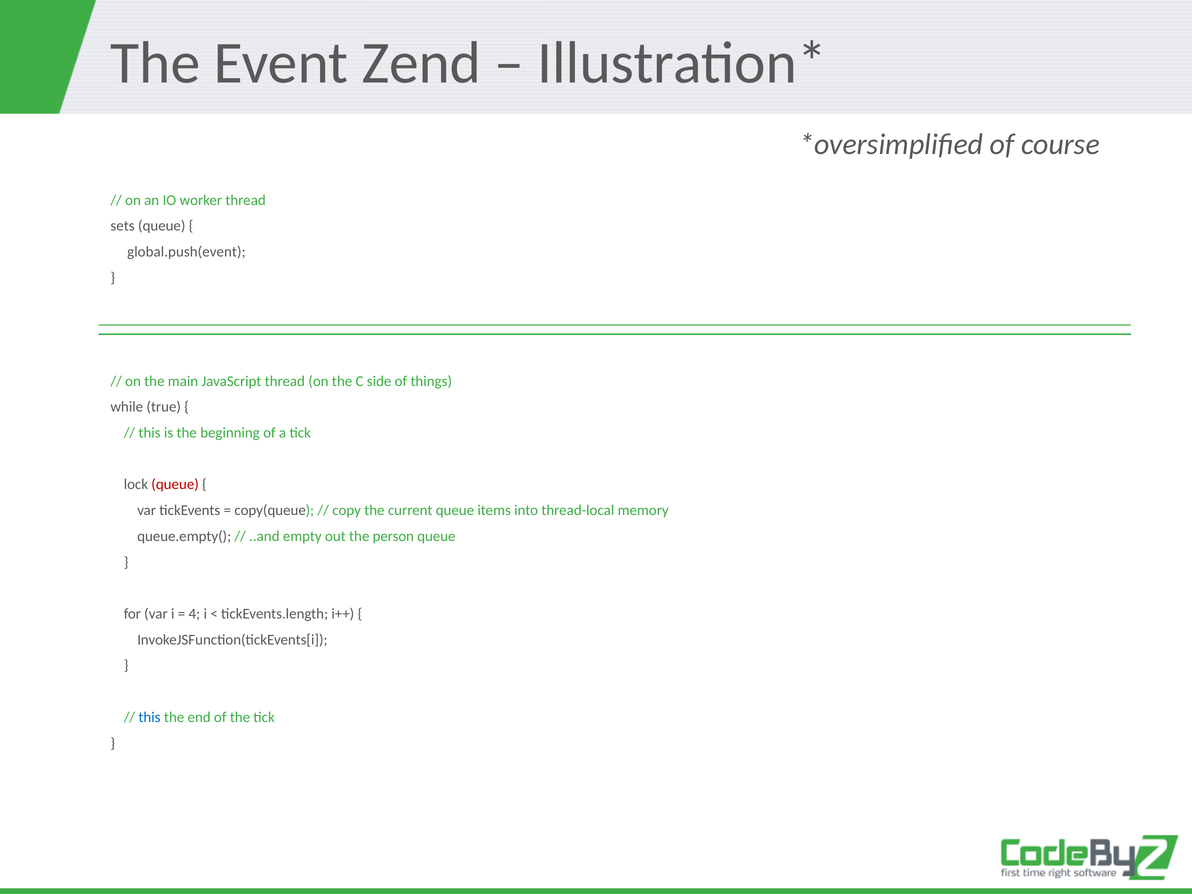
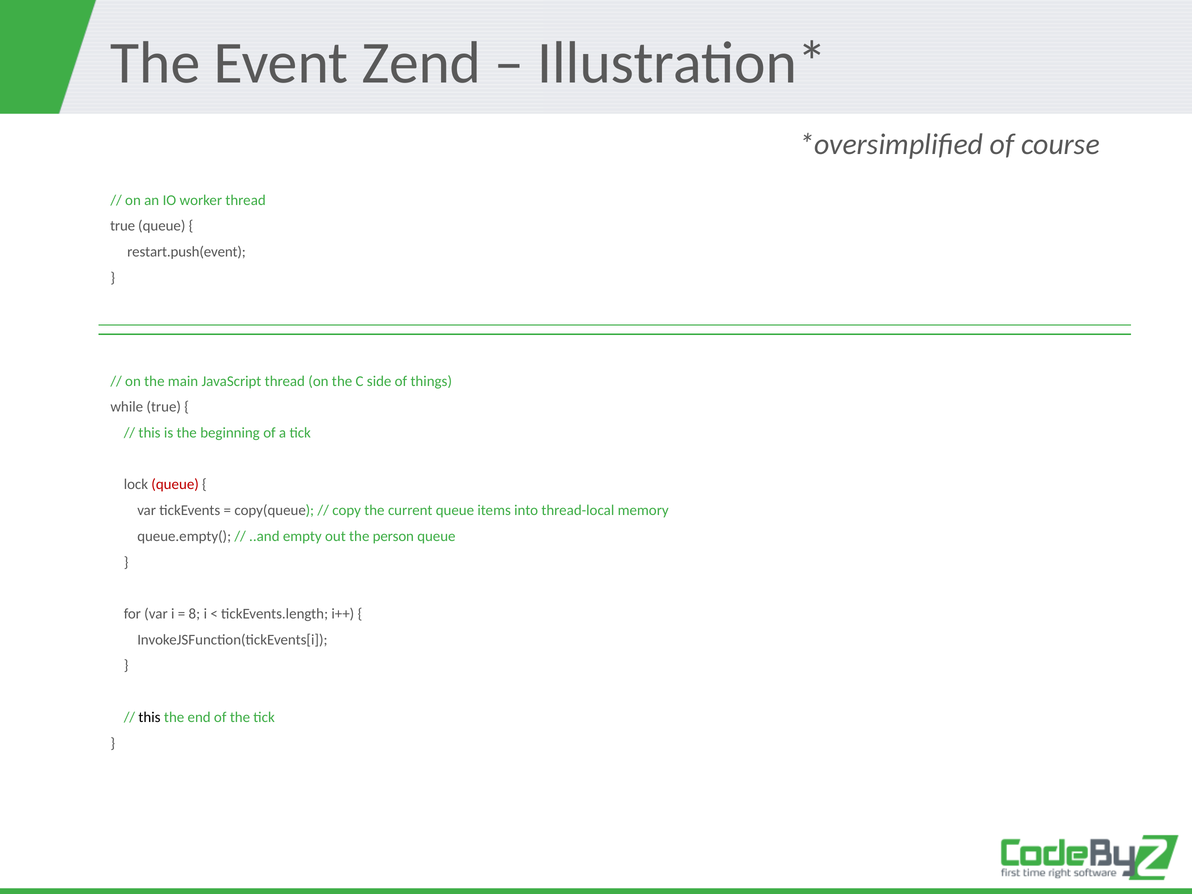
sets: sets -> true (123, 226)
global.push(event: global.push(event -> restart.push(event (186, 252)
4: 4 -> 8 (194, 614)
this colour: blue -> black (150, 717)
